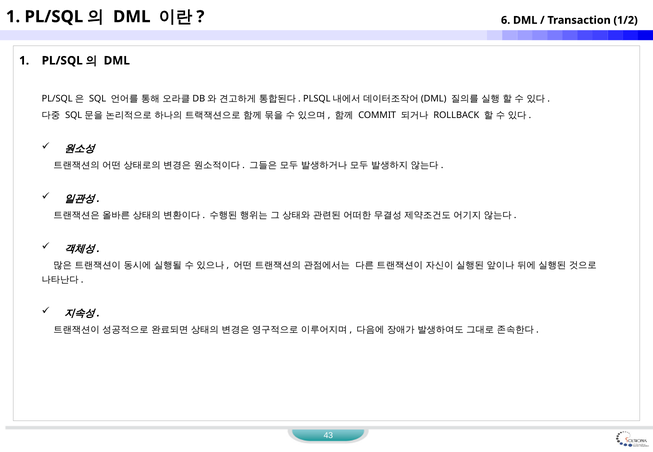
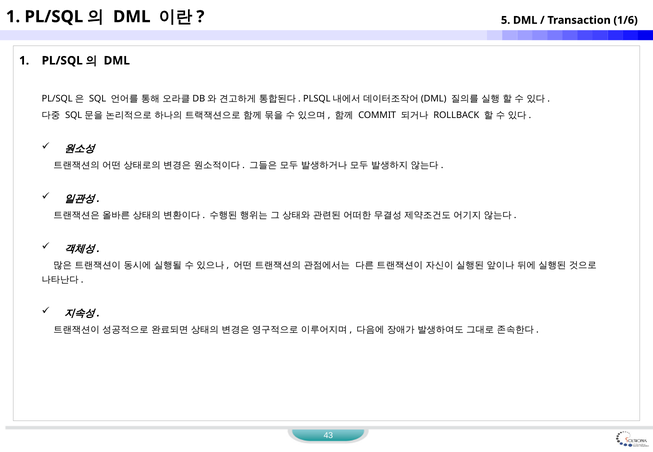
6: 6 -> 5 (506, 20)
1/2: 1/2 -> 1/6 (626, 20)
